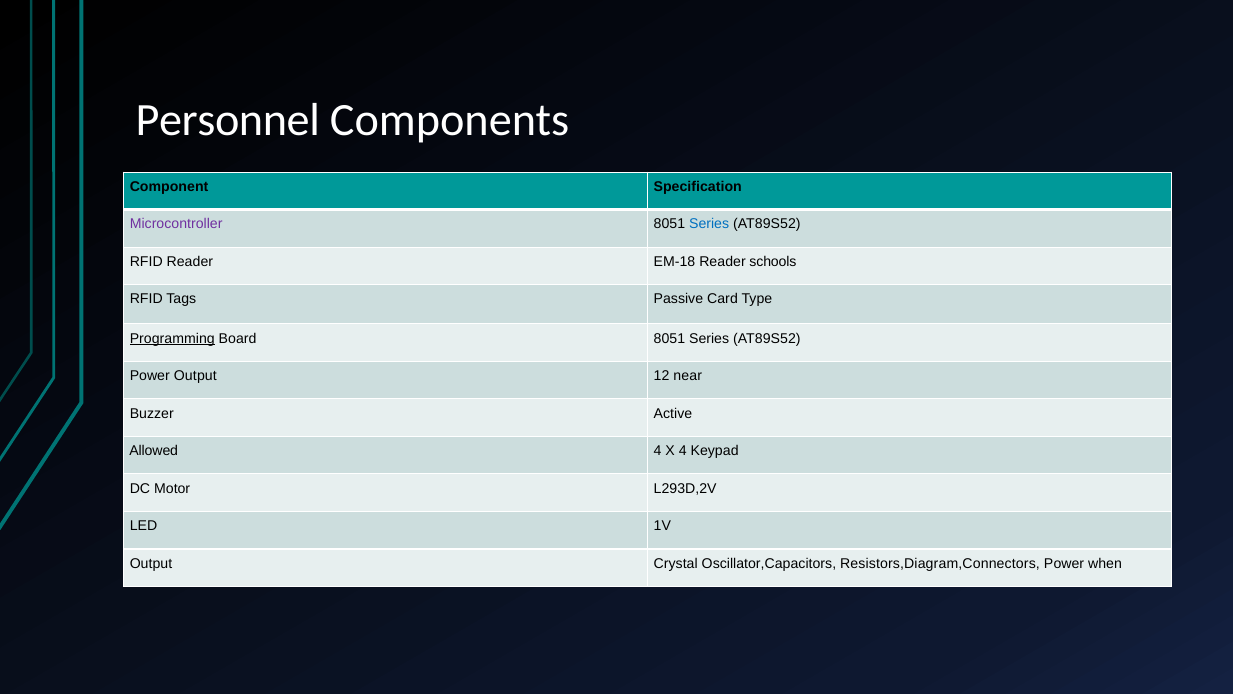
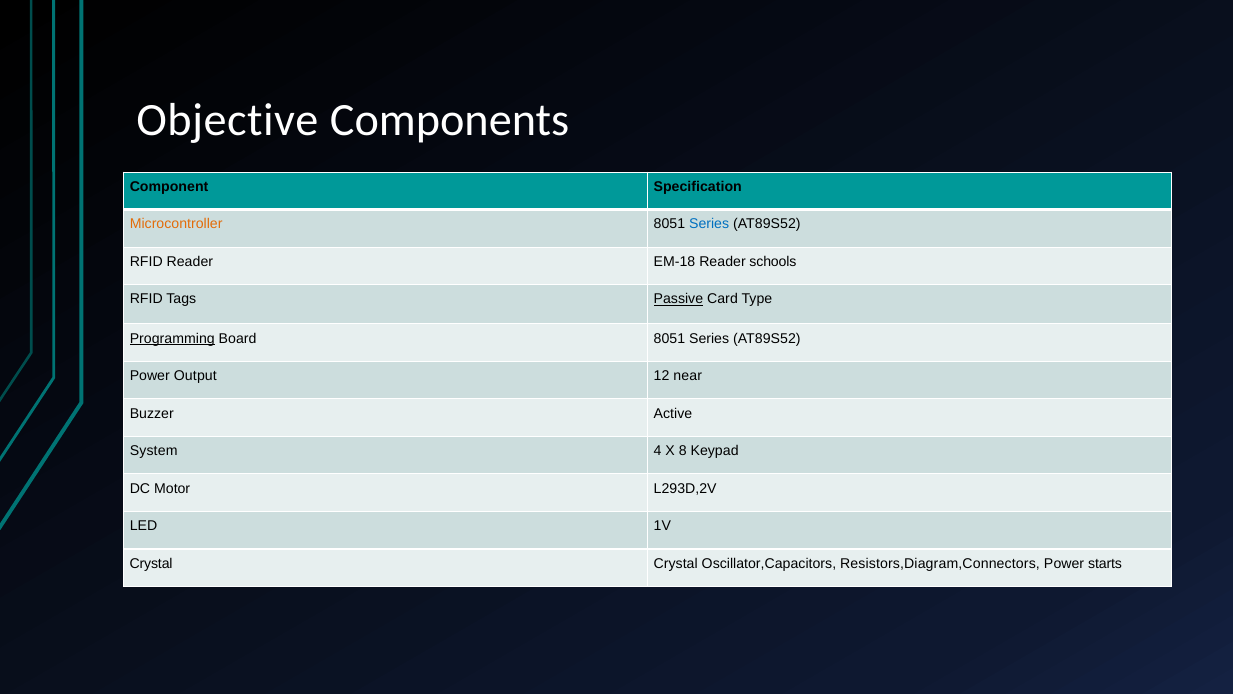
Personnel: Personnel -> Objective (227, 120)
Microcontroller colour: purple -> orange (176, 224)
Passive underline: none -> present (678, 299)
Allowed: Allowed -> System (154, 451)
X 4: 4 -> 8 (683, 451)
Output: Output -> Crystal (151, 563)
when: when -> starts (1105, 563)
